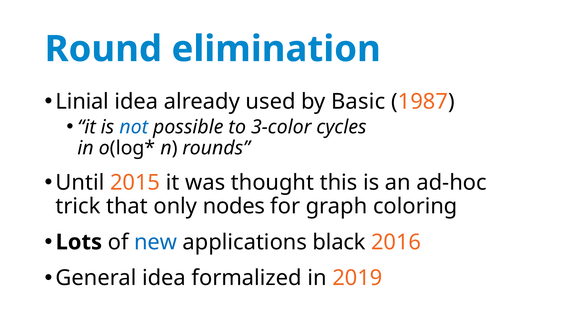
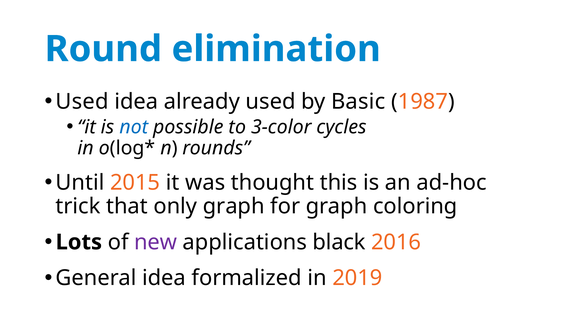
Linial: Linial -> Used (82, 101)
only nodes: nodes -> graph (234, 206)
new colour: blue -> purple (156, 242)
